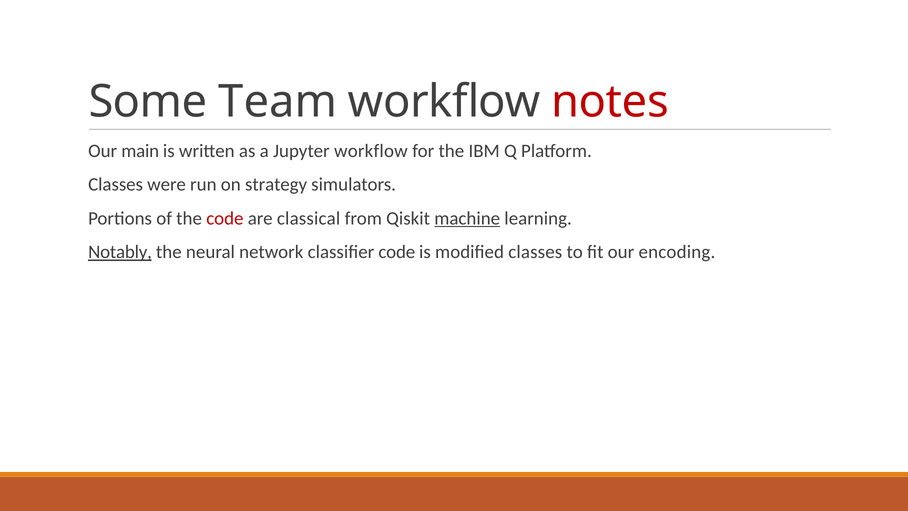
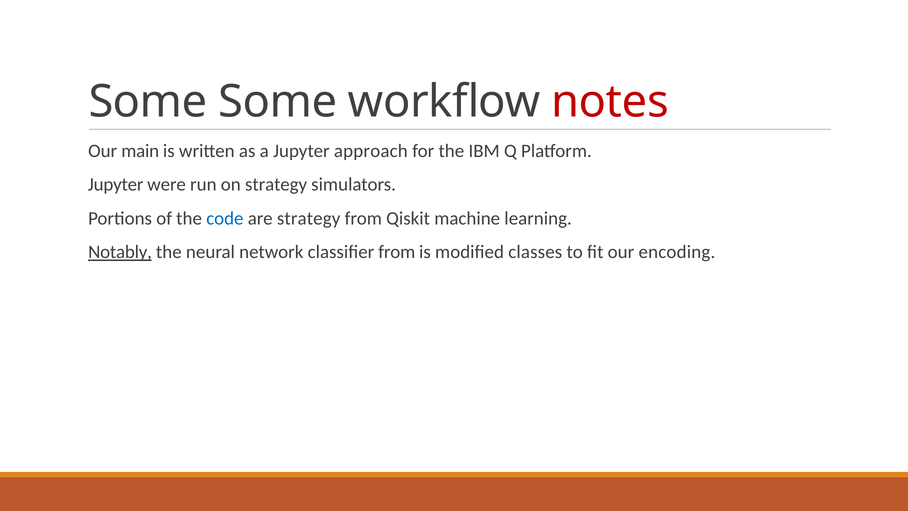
Some Team: Team -> Some (278, 102)
Jupyter workflow: workflow -> approach (371, 151)
Classes: Classes -> Jupyter (116, 185)
code colour: red -> blue (225, 218)
are classical: classical -> strategy (309, 218)
machine underline: present -> none (467, 218)
classifier code: code -> from (397, 252)
